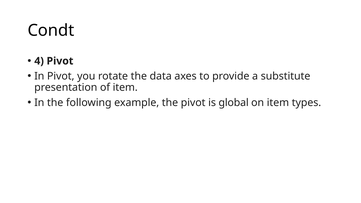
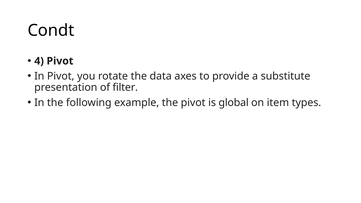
of item: item -> filter (125, 88)
